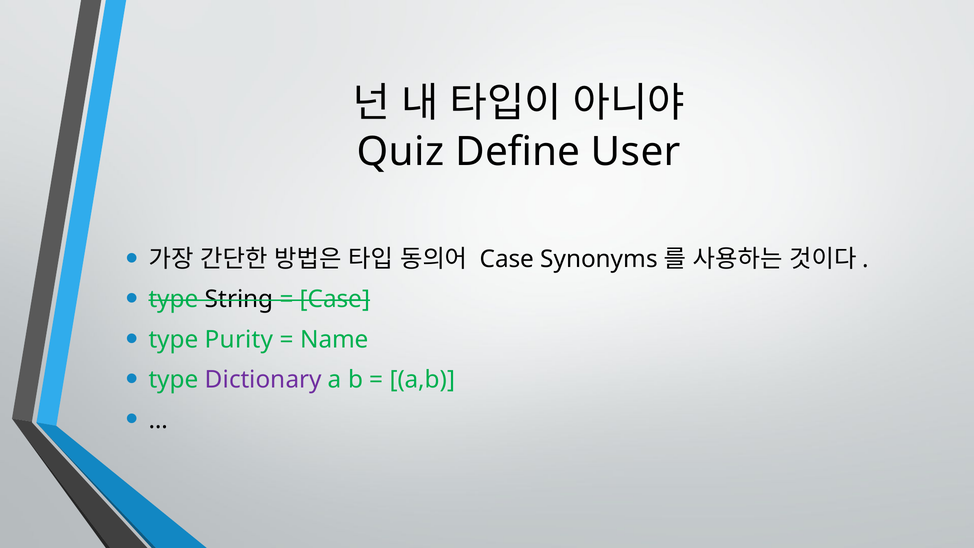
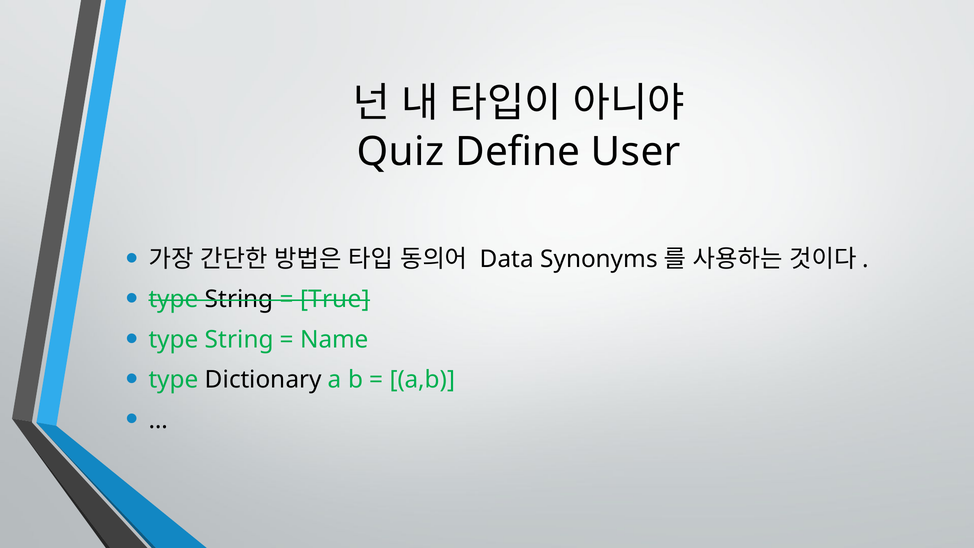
Case: Case -> Data (507, 259)
Case: Case -> True (335, 299)
Purity: Purity -> String (239, 340)
Dictionary colour: purple -> black (263, 380)
